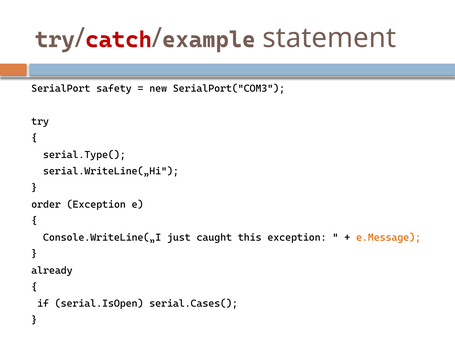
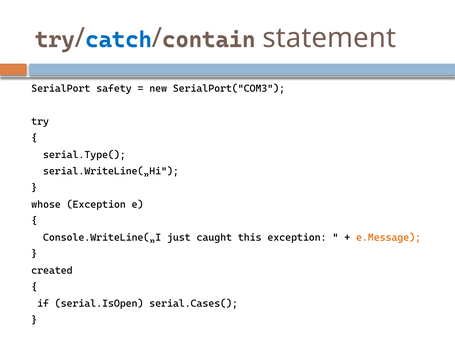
catch colour: red -> blue (119, 40)
example: example -> contain (209, 40)
order: order -> whose (46, 204)
already: already -> created (52, 271)
